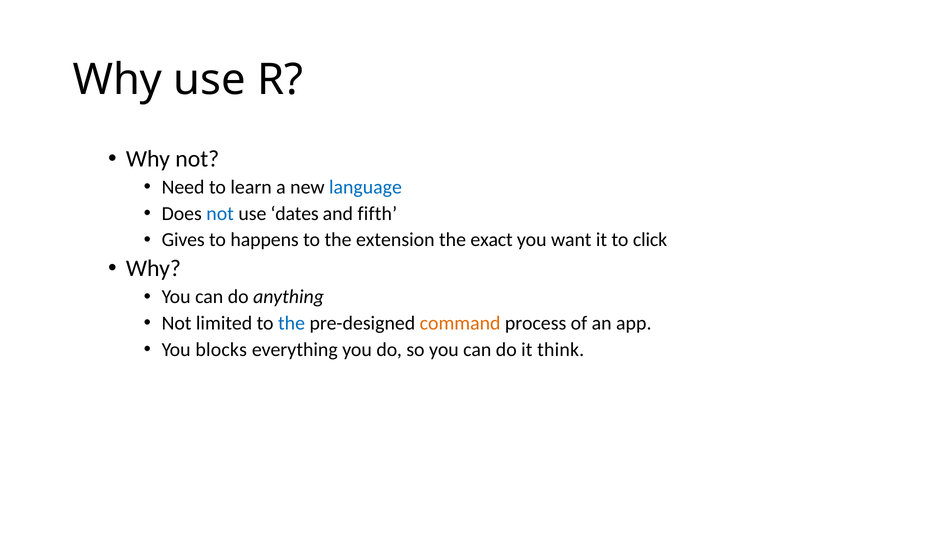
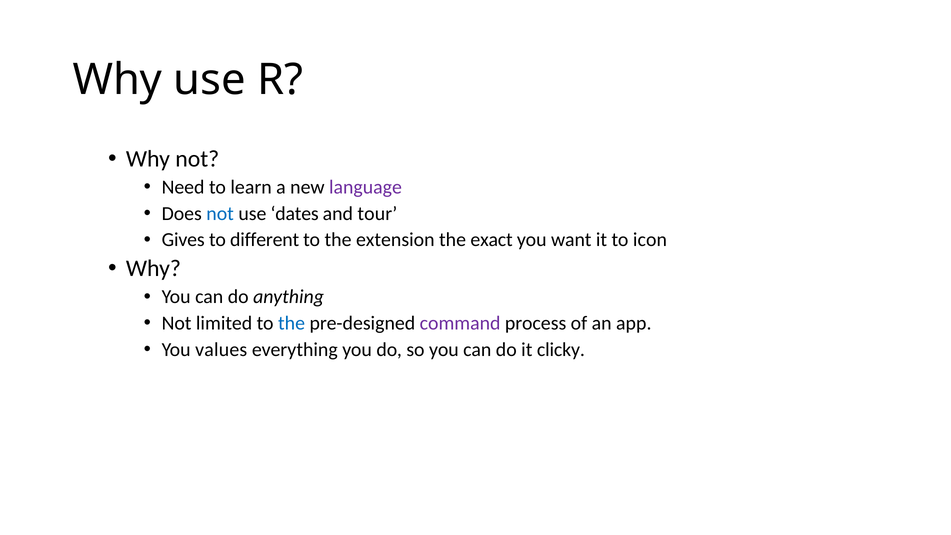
language colour: blue -> purple (365, 187)
fifth: fifth -> tour (377, 213)
happens: happens -> different (265, 240)
click: click -> icon (650, 240)
command colour: orange -> purple (460, 323)
blocks: blocks -> values (221, 349)
think: think -> clicky (561, 349)
